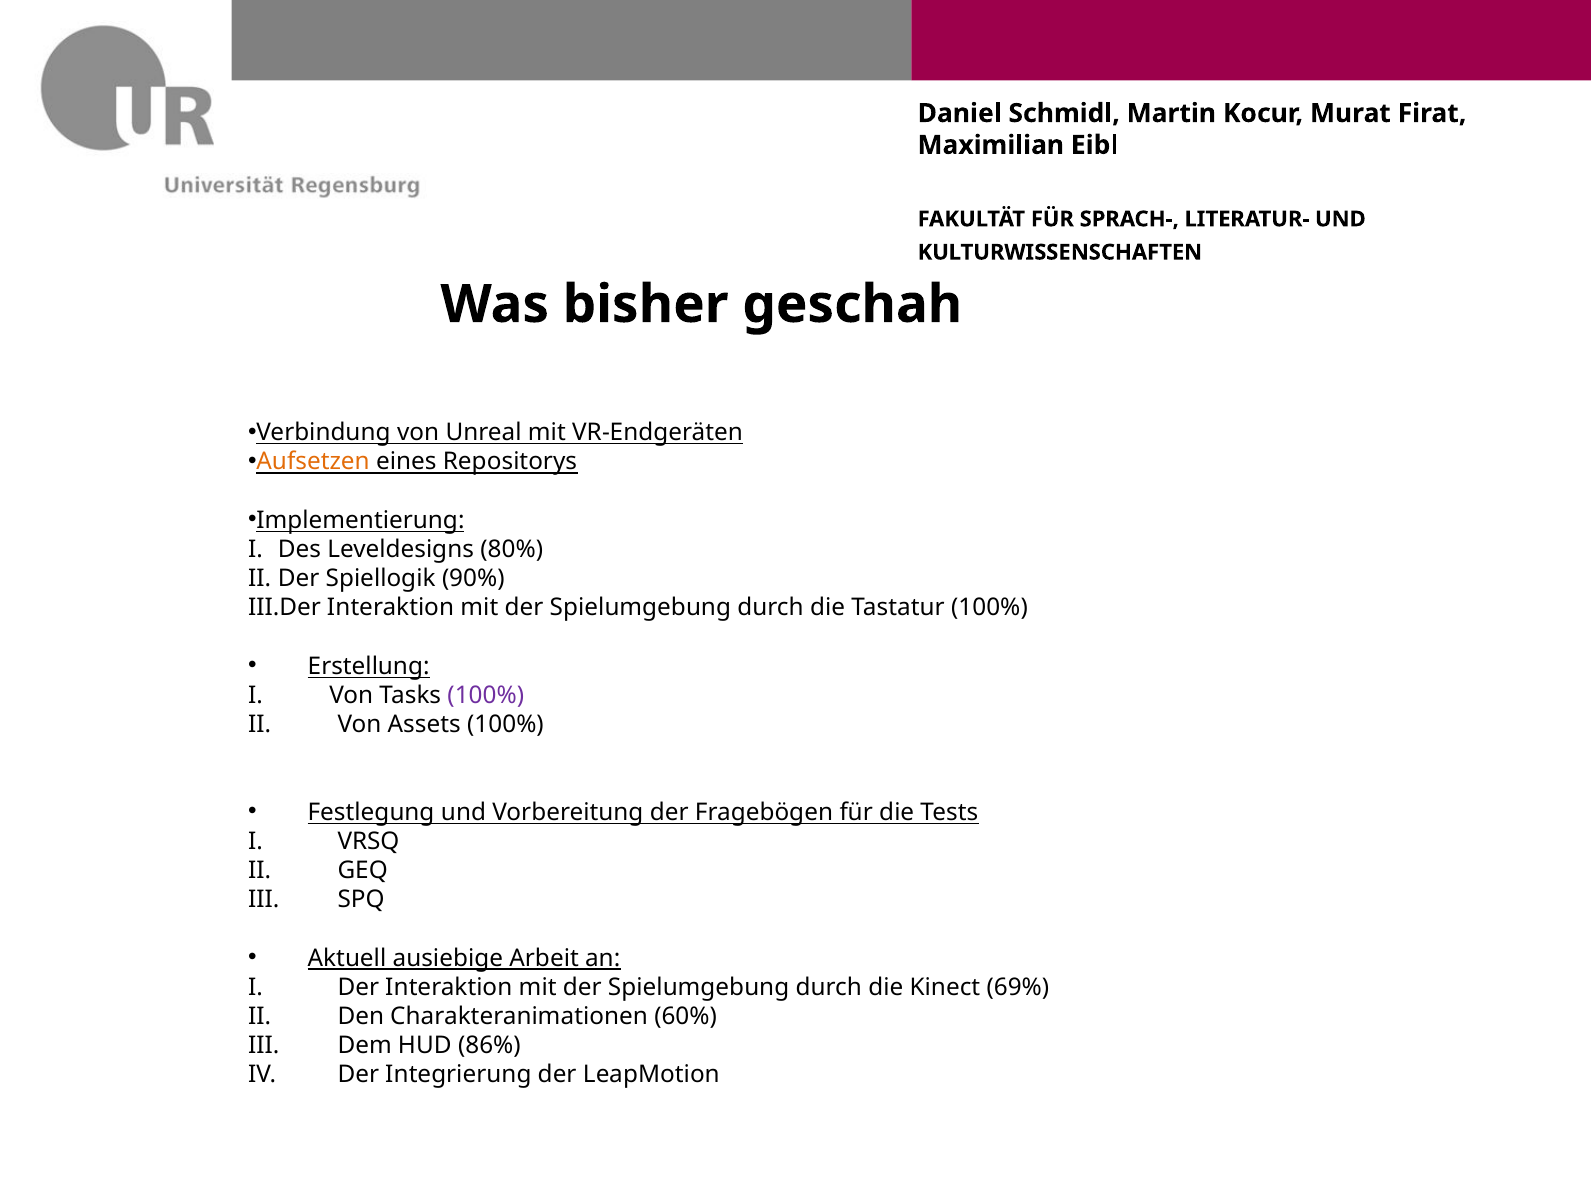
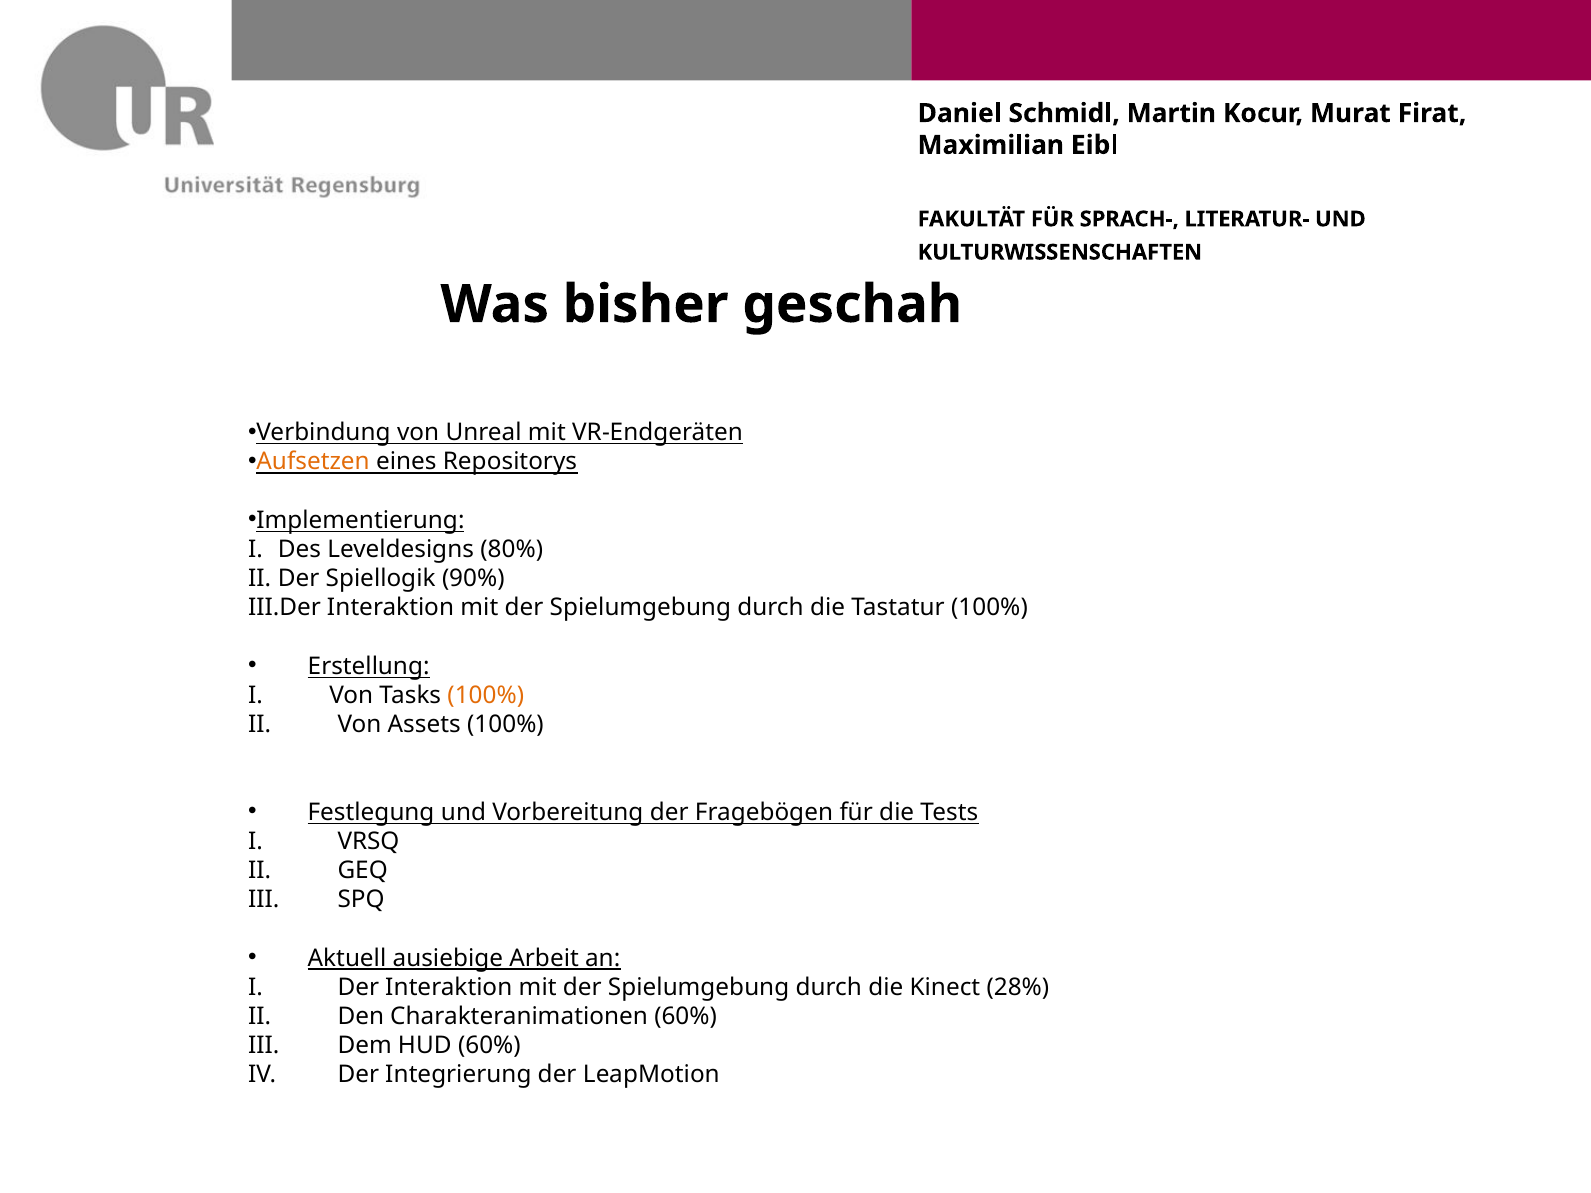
100% colour: purple -> orange (486, 696)
69%: 69% -> 28% (1018, 987)
HUD 86%: 86% -> 60% (489, 1046)
